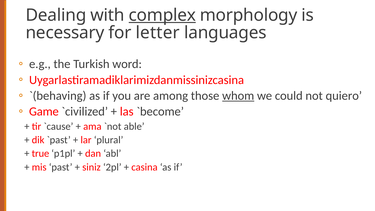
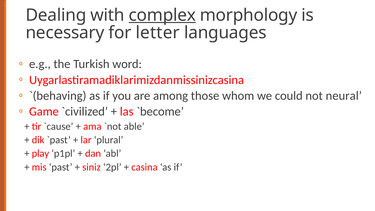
whom underline: present -> none (238, 96)
quiero: quiero -> neural (344, 96)
true: true -> play (40, 154)
